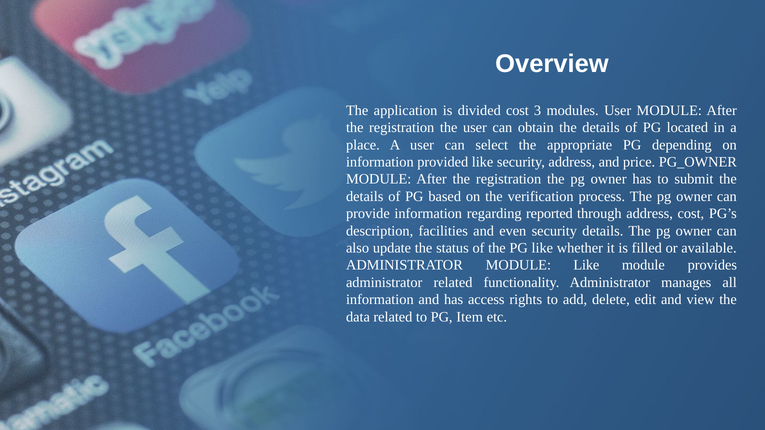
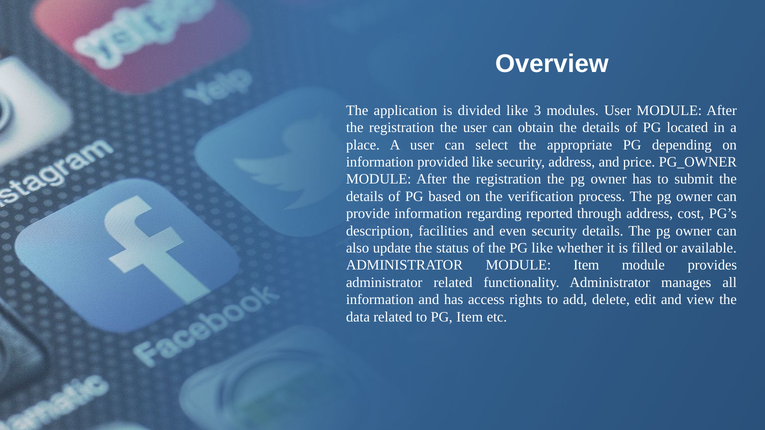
divided cost: cost -> like (517, 110)
MODULE Like: Like -> Item (586, 265)
